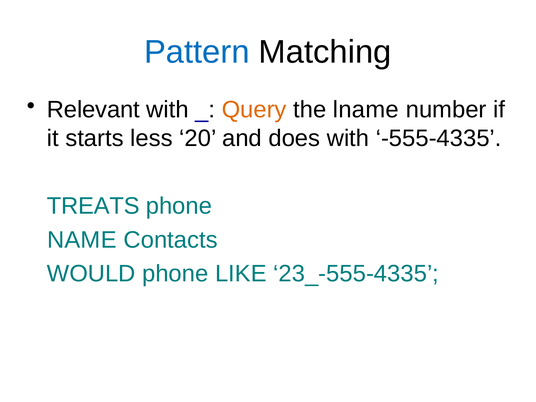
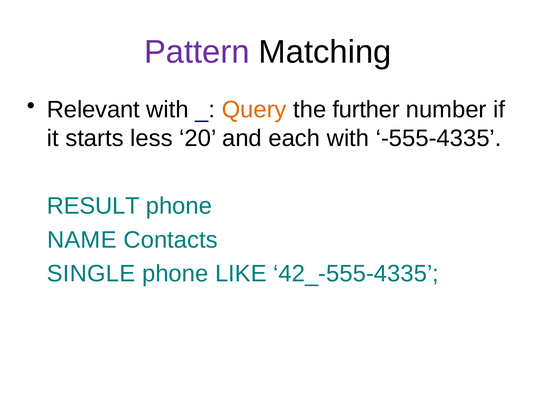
Pattern colour: blue -> purple (197, 52)
lname: lname -> further (366, 110)
does: does -> each (294, 138)
TREATS: TREATS -> RESULT (93, 206)
WOULD: WOULD -> SINGLE (91, 274)
23_-555-4335: 23_-555-4335 -> 42_-555-4335 (356, 274)
